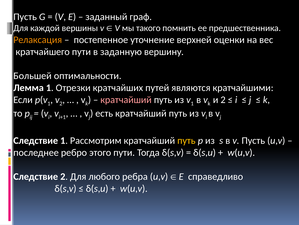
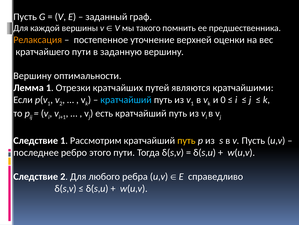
Большей: Большей -> Вершину (33, 75)
кратчайший colour: pink -> light blue (126, 99)
и 2: 2 -> 0 (223, 99)
